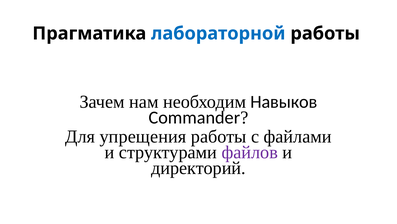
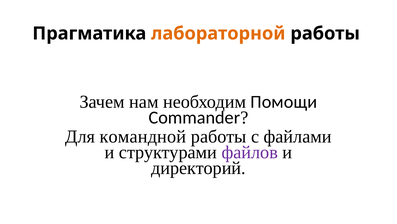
лабораторной colour: blue -> orange (218, 33)
Навыков: Навыков -> Помощи (284, 101)
упрещения: упрещения -> командной (143, 136)
